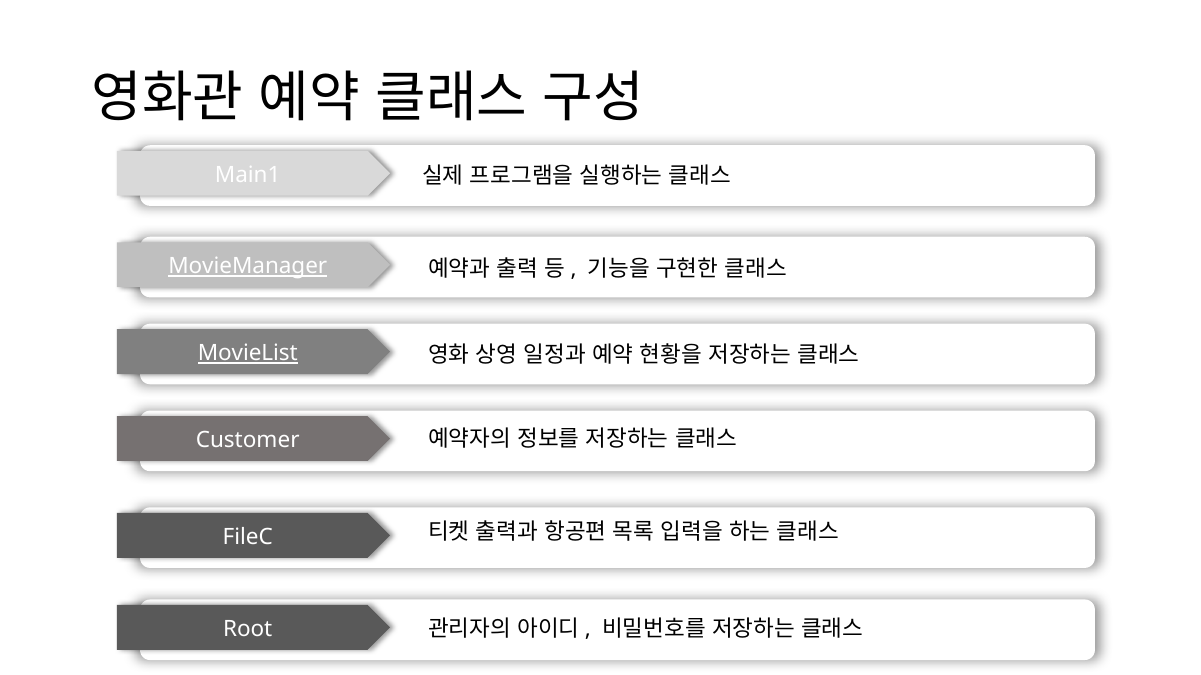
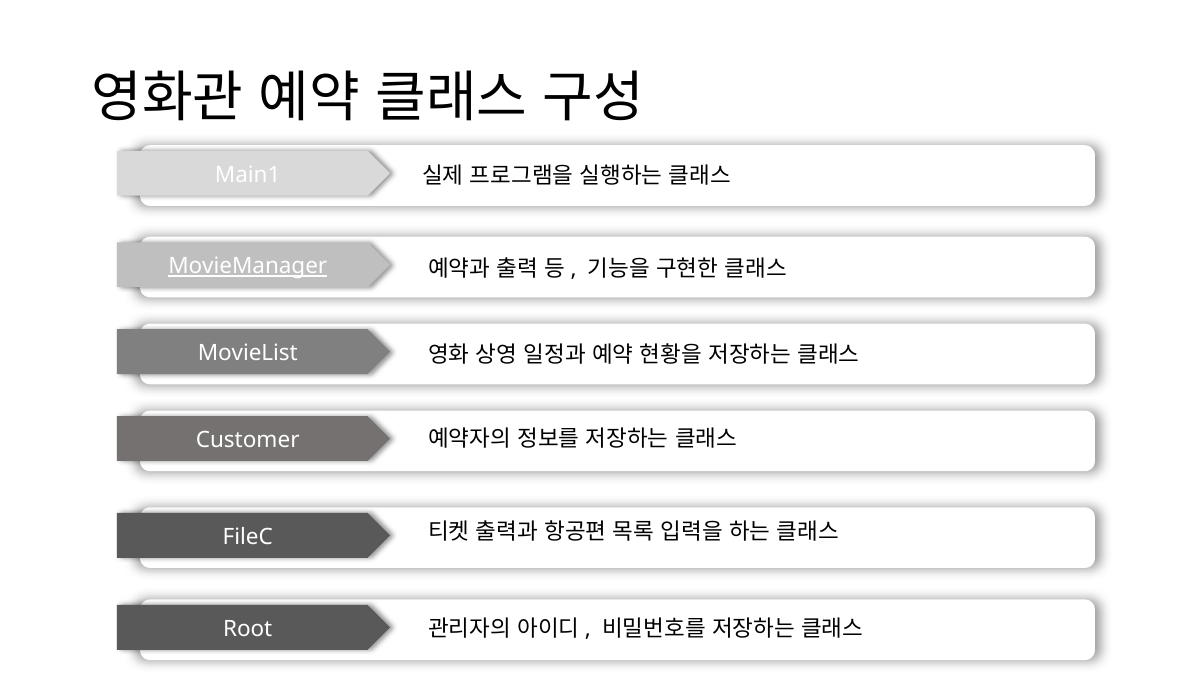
MovieList underline: present -> none (248, 354)
